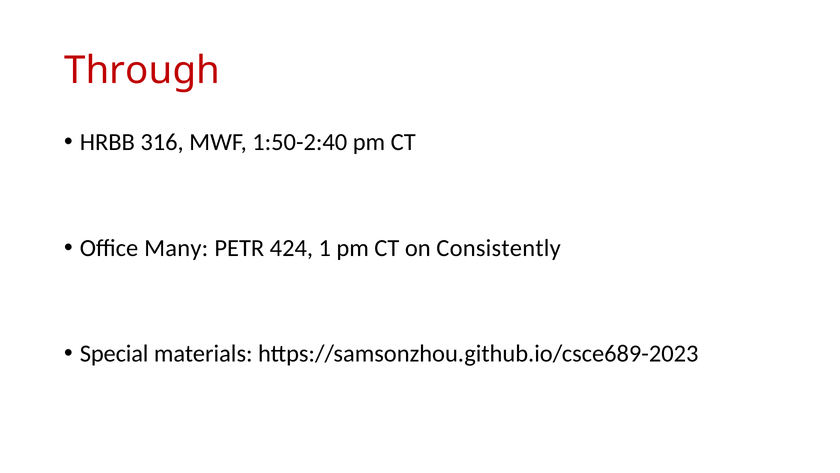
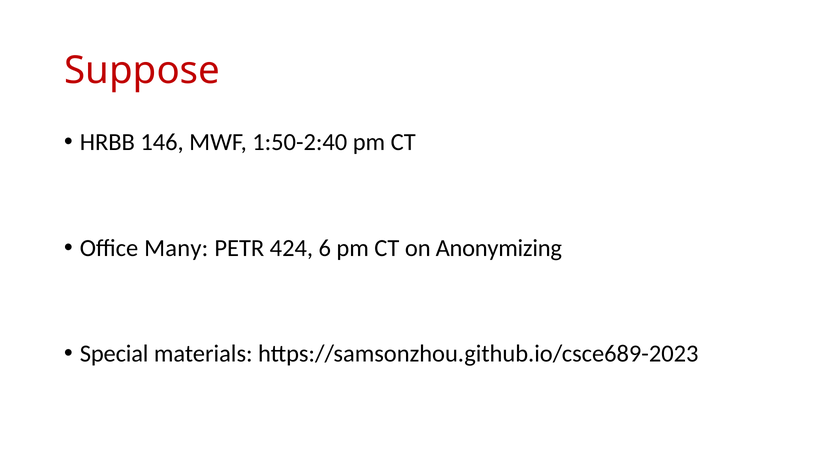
Through: Through -> Suppose (142, 71)
316: 316 -> 146 (162, 142)
1: 1 -> 6 (325, 248)
Consistently: Consistently -> Anonymizing (499, 248)
